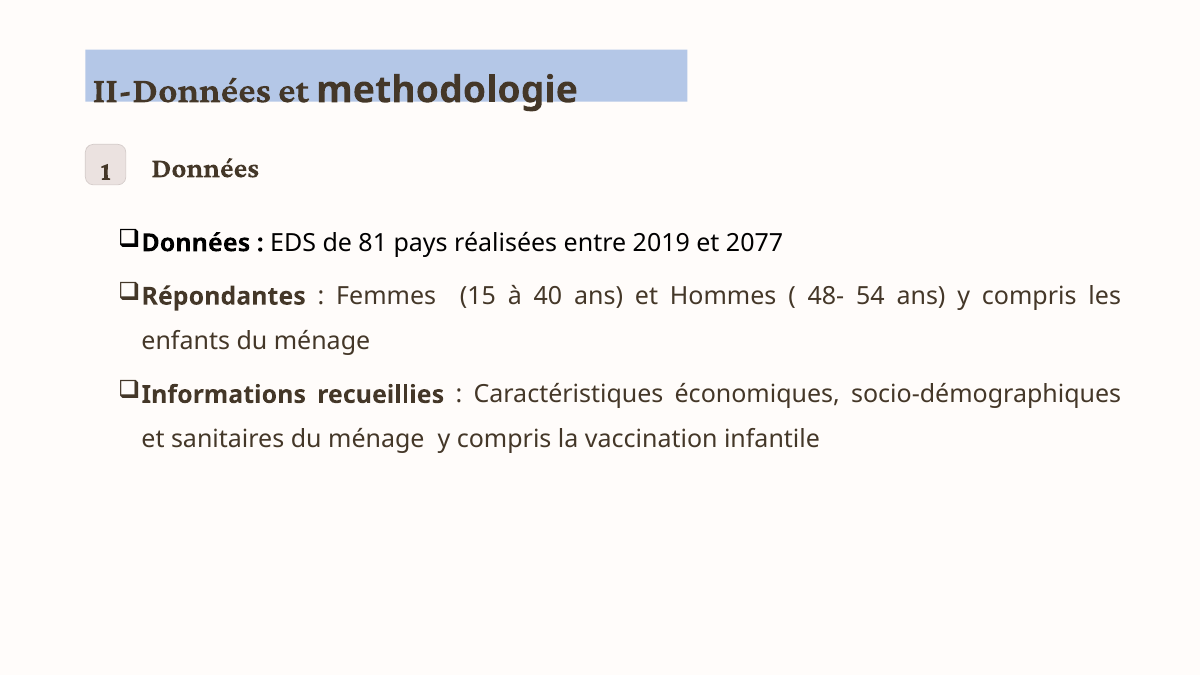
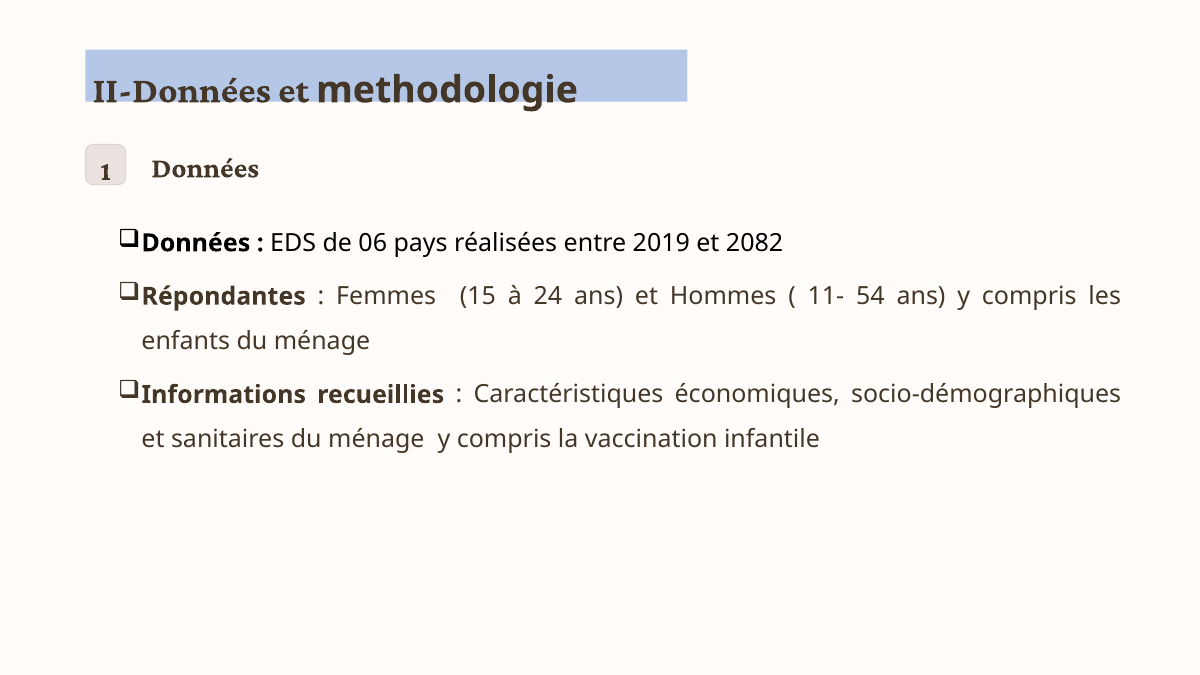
81: 81 -> 06 (373, 243)
2077: 2077 -> 2082 (755, 243)
40: 40 -> 24 (548, 296)
48-: 48- -> 11- (826, 296)
